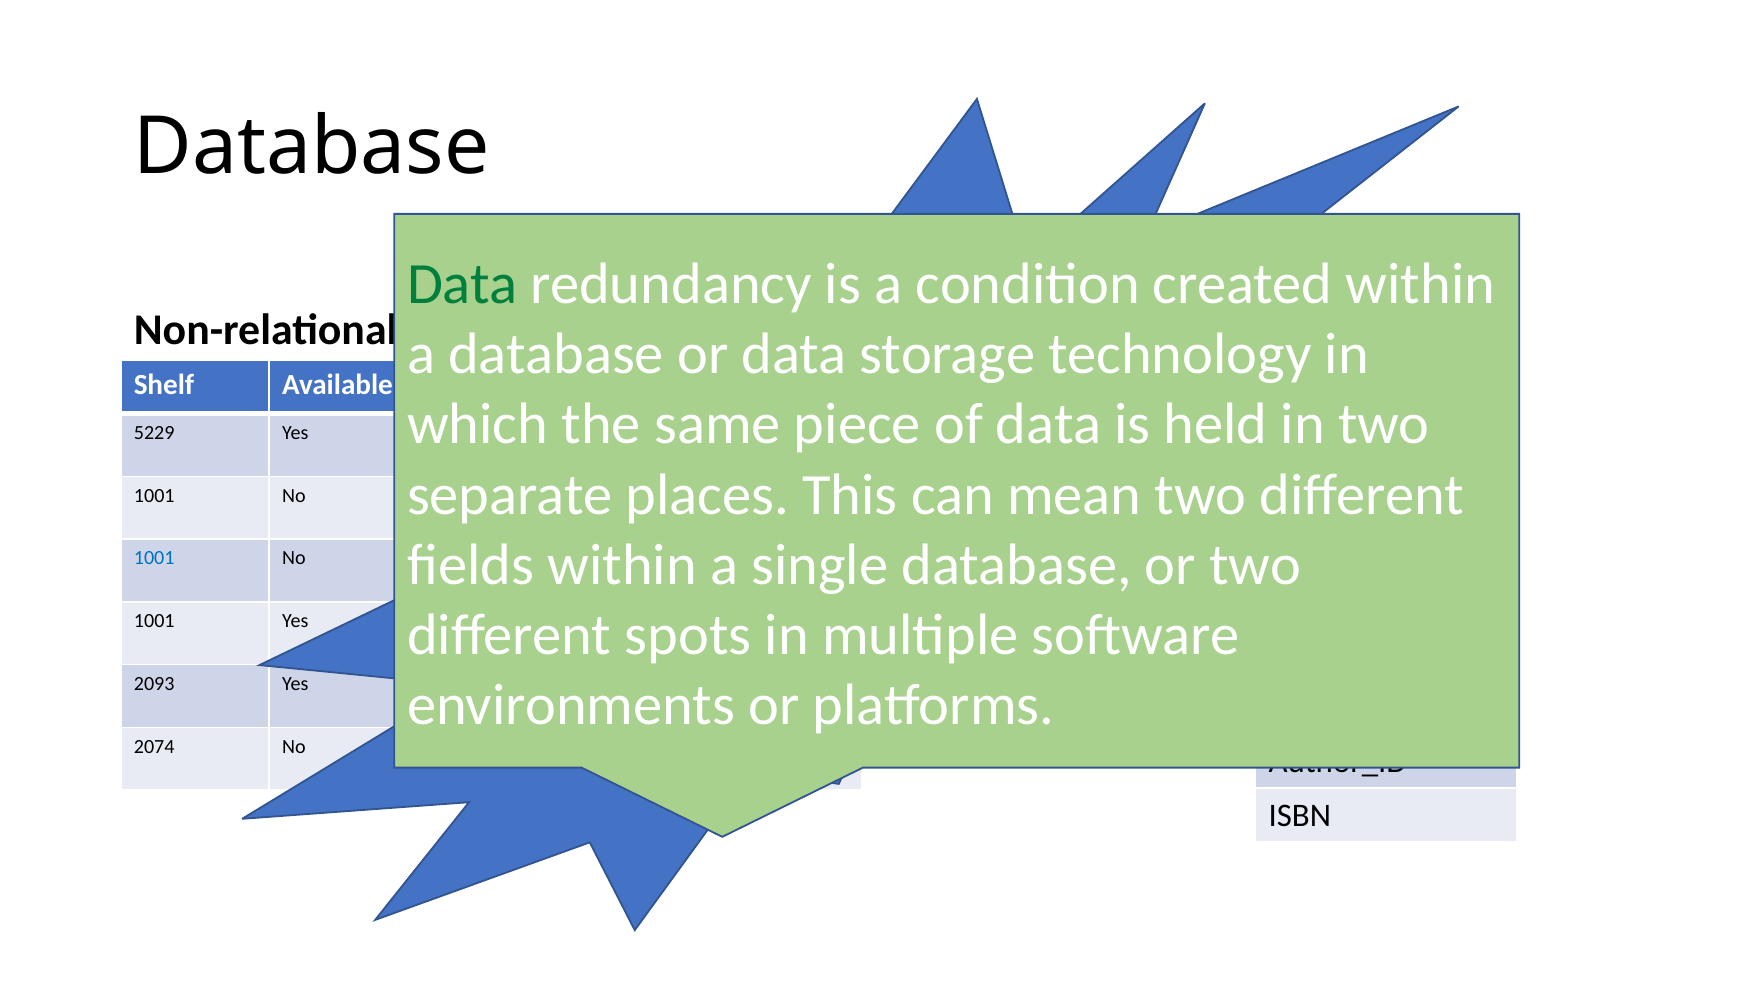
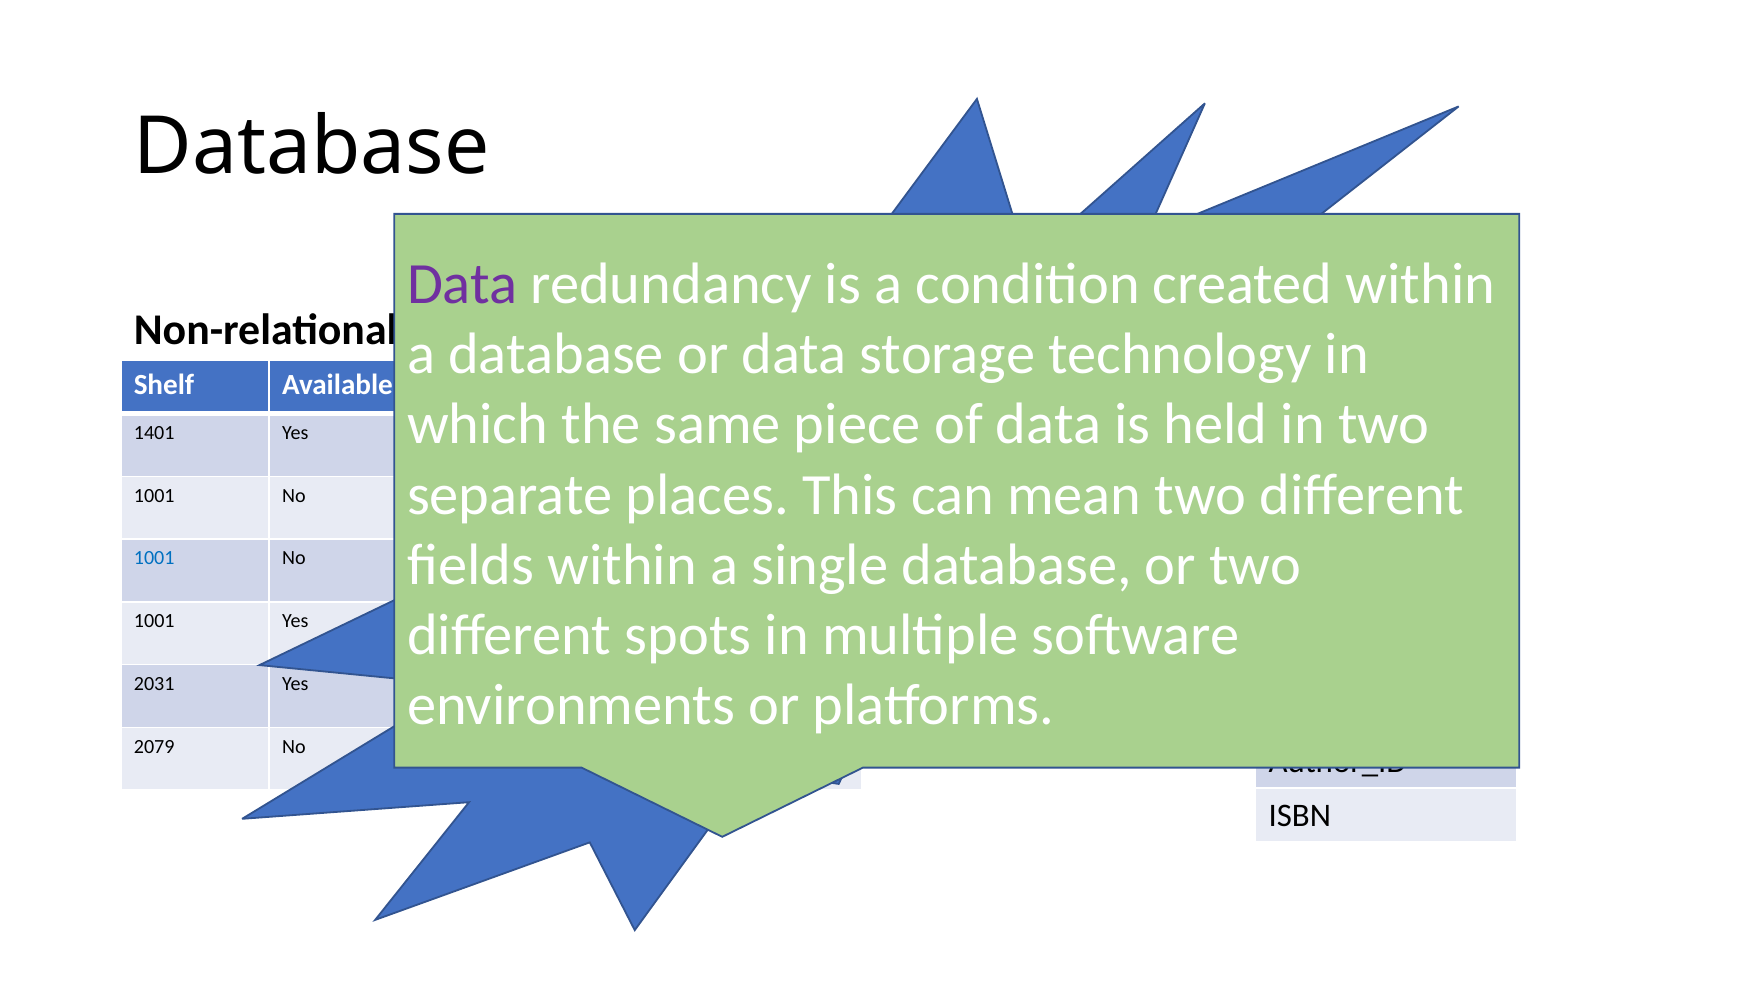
Data colour: green -> purple (462, 284)
5229: 5229 -> 1401 (154, 433)
2093: 2093 -> 2031 (154, 684)
2074: 2074 -> 2079 (154, 747)
